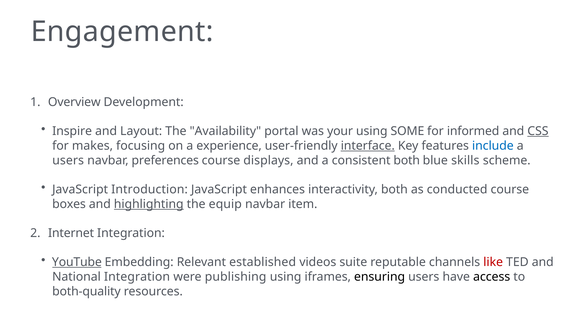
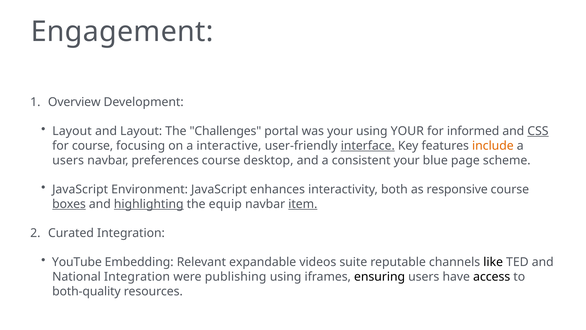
Inspire: Inspire -> Layout (72, 131)
Availability: Availability -> Challenges (225, 131)
using SOME: SOME -> YOUR (407, 131)
for makes: makes -> course (93, 146)
experience: experience -> interactive (229, 146)
include colour: blue -> orange (493, 146)
displays: displays -> desktop (268, 160)
consistent both: both -> your (407, 160)
skills: skills -> page (465, 160)
Introduction: Introduction -> Environment (150, 189)
conducted: conducted -> responsive (457, 189)
boxes underline: none -> present (69, 204)
item underline: none -> present (303, 204)
Internet: Internet -> Curated (71, 233)
YouTube underline: present -> none (77, 262)
established: established -> expandable (263, 262)
like colour: red -> black (493, 262)
